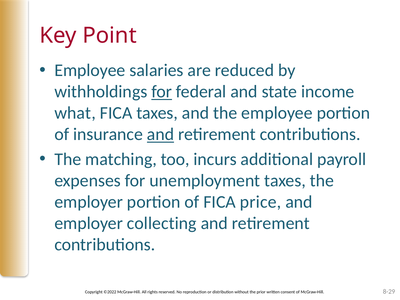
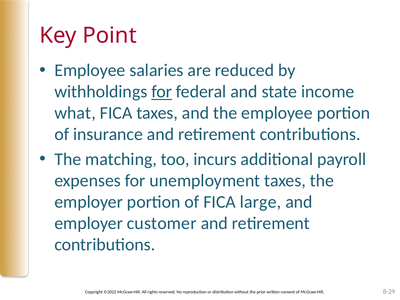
and underline: present -> none (161, 134)
price: price -> large (261, 202)
collecting: collecting -> customer (162, 223)
